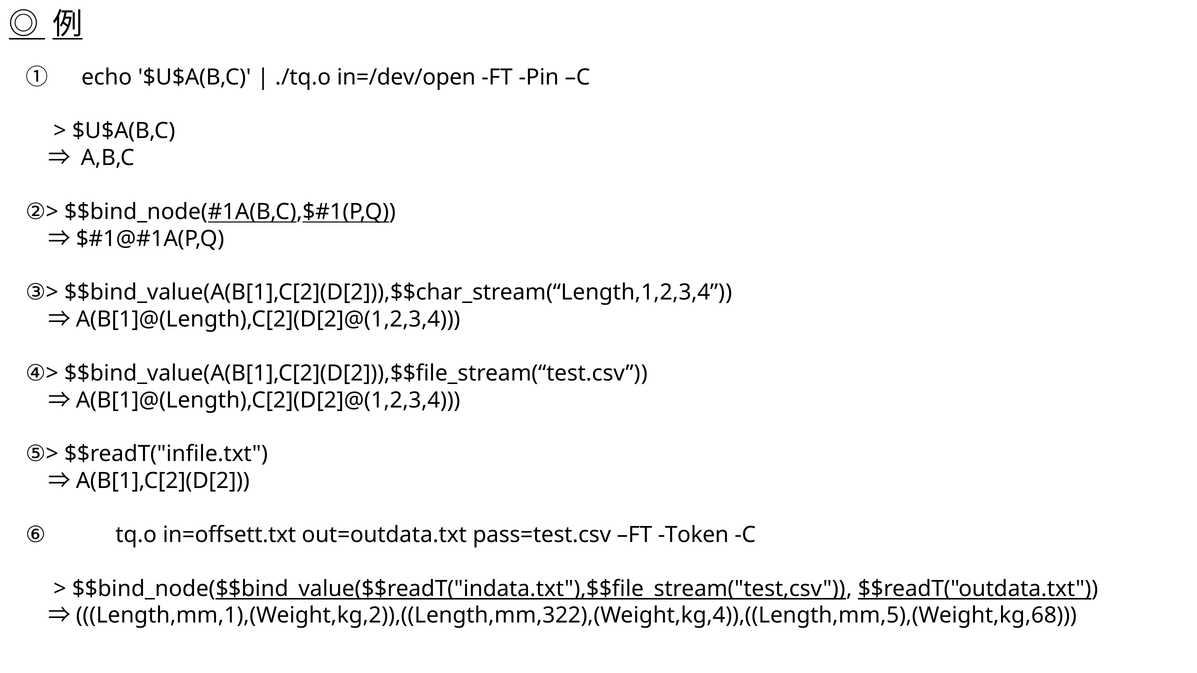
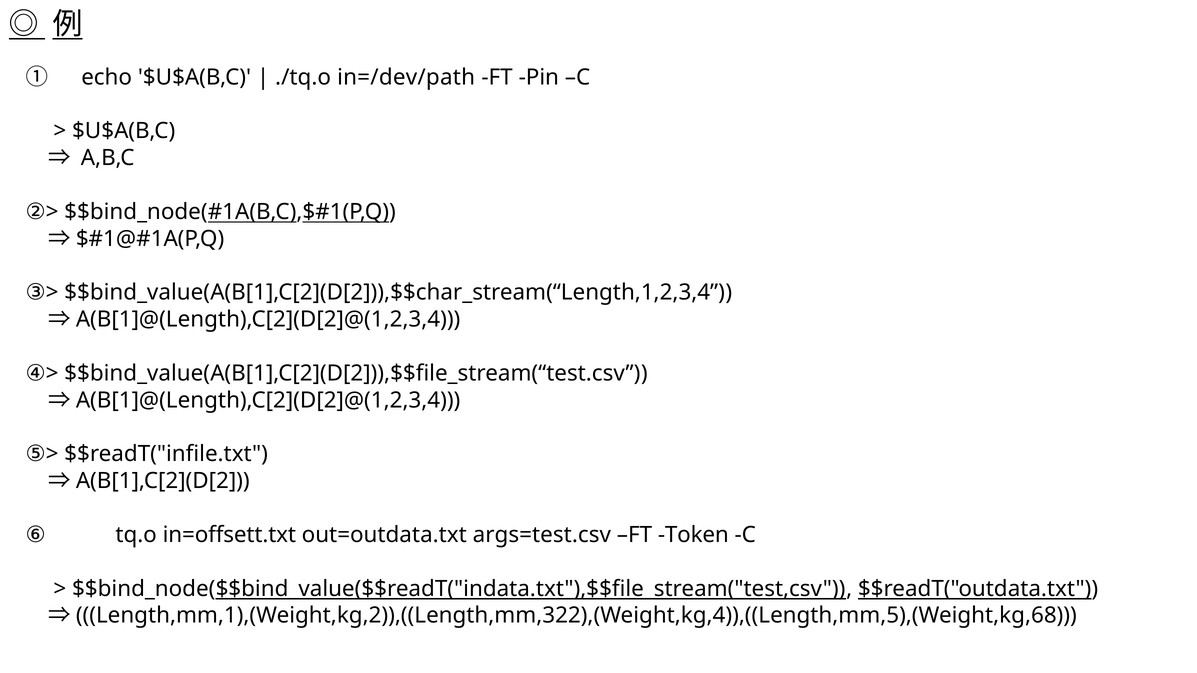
in=/dev/open: in=/dev/open -> in=/dev/path (406, 77)
pass=test.csv: pass=test.csv -> args=test.csv (542, 535)
